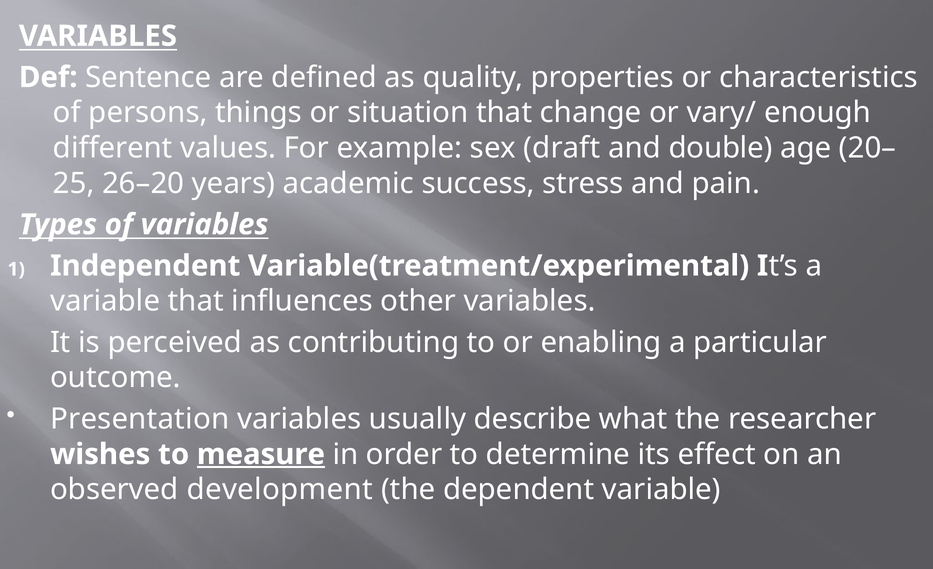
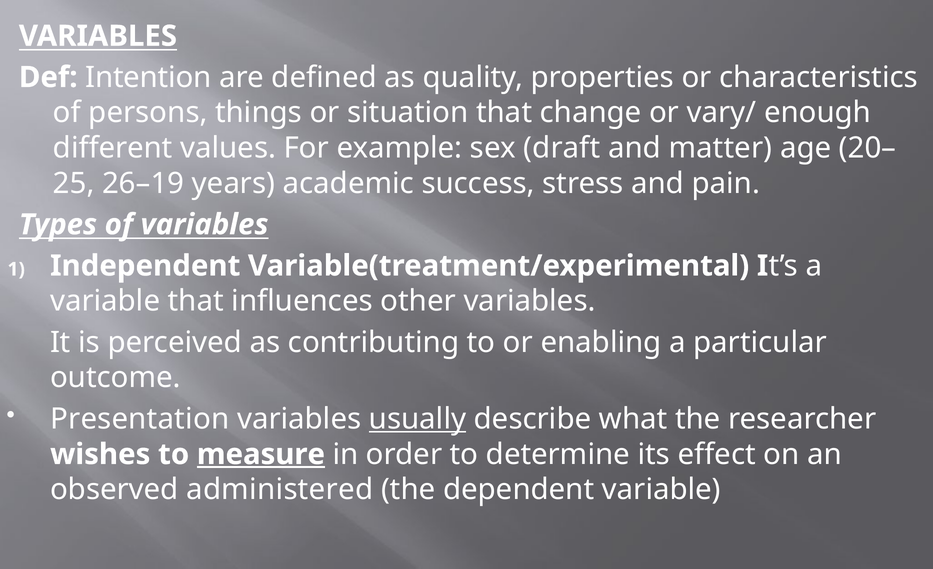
Sentence: Sentence -> Intention (148, 77)
double: double -> matter (720, 148)
26–20: 26–20 -> 26–19 (143, 183)
usually underline: none -> present (418, 419)
development: development -> administered (280, 490)
